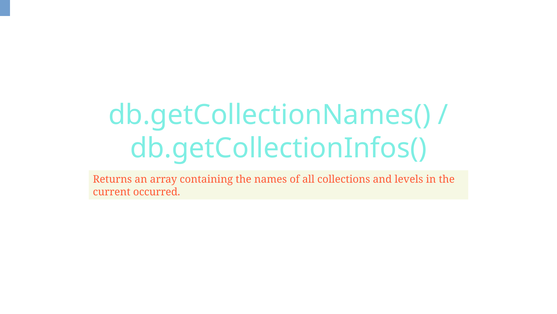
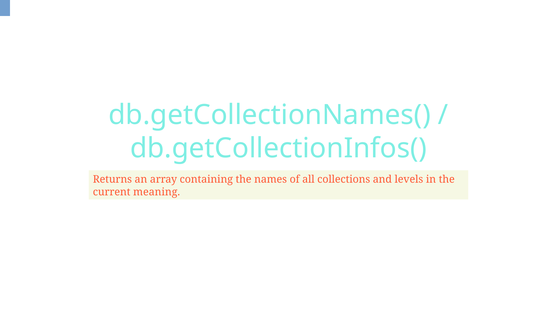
occurred: occurred -> meaning (157, 191)
